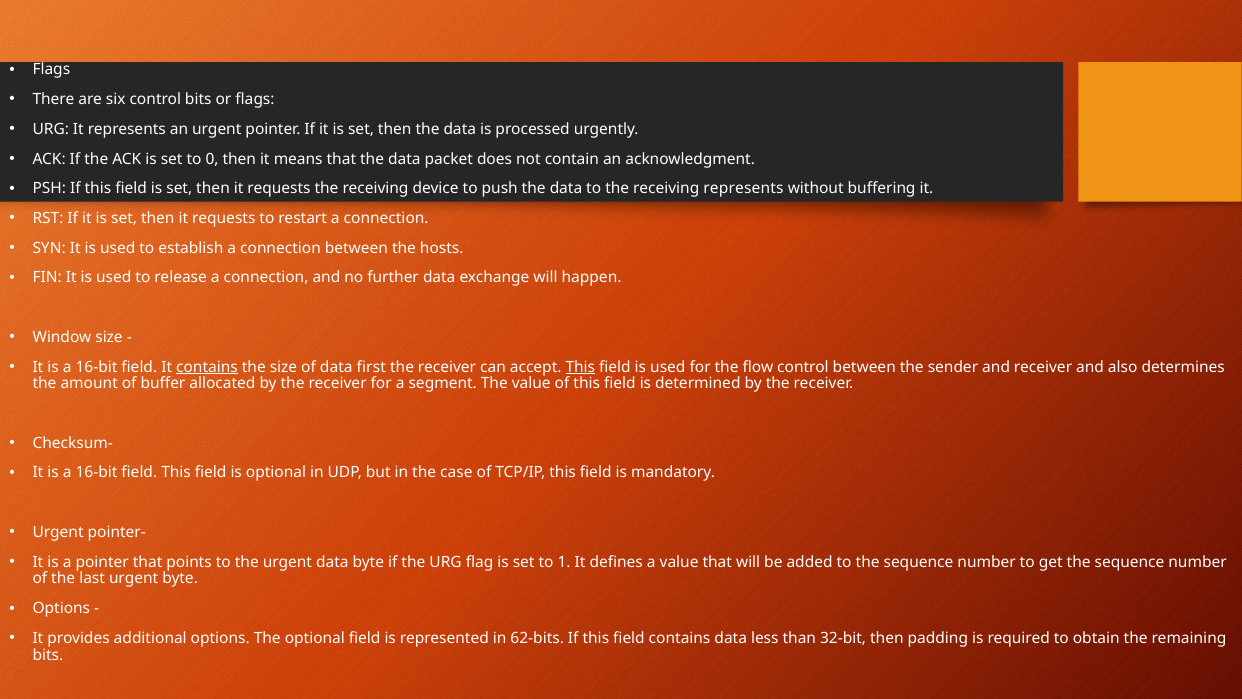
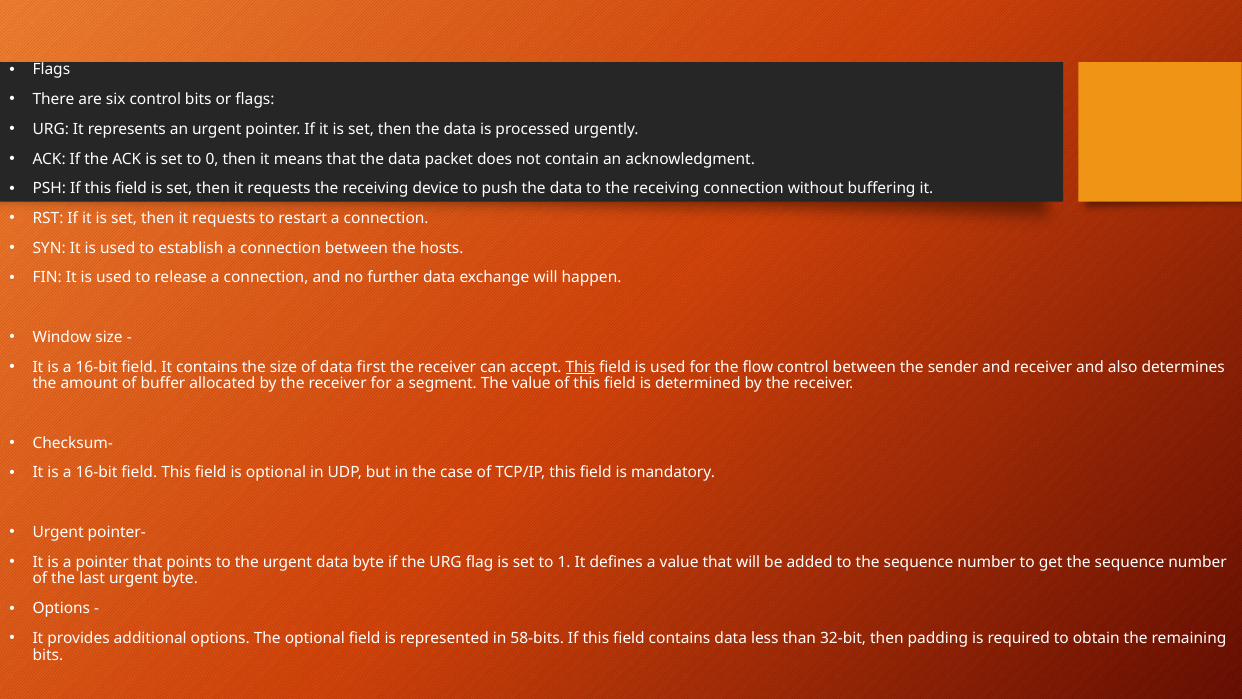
receiving represents: represents -> connection (744, 189)
contains underline: present -> none (207, 367)
62-bits: 62-bits -> 58-bits (537, 638)
